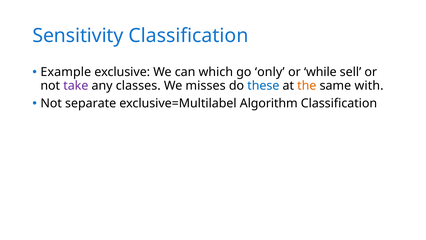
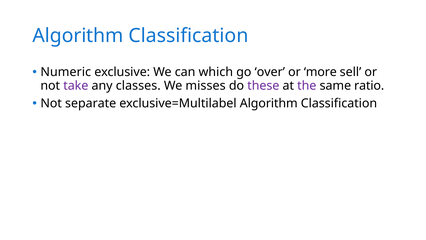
Sensitivity: Sensitivity -> Algorithm (78, 36)
Example: Example -> Numeric (66, 72)
only: only -> over (270, 72)
while: while -> more (320, 72)
these colour: blue -> purple (263, 85)
the colour: orange -> purple (307, 85)
with: with -> ratio (369, 85)
